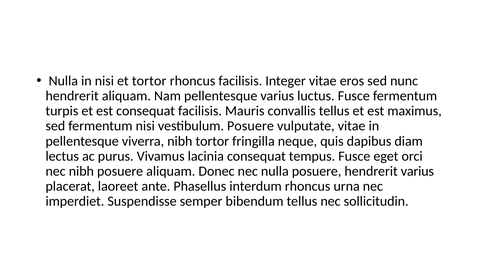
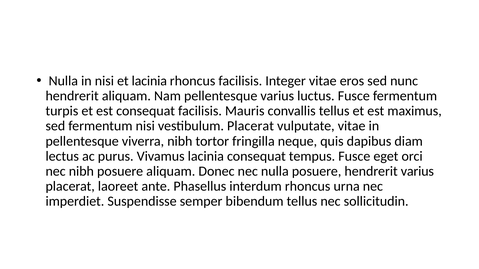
et tortor: tortor -> lacinia (149, 81)
vestibulum Posuere: Posuere -> Placerat (250, 126)
